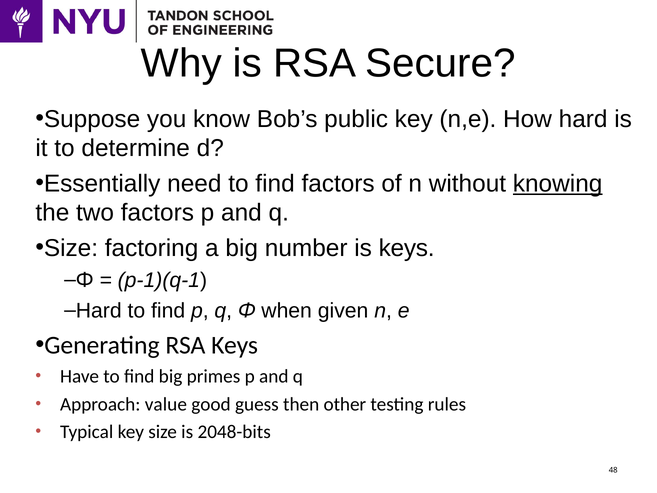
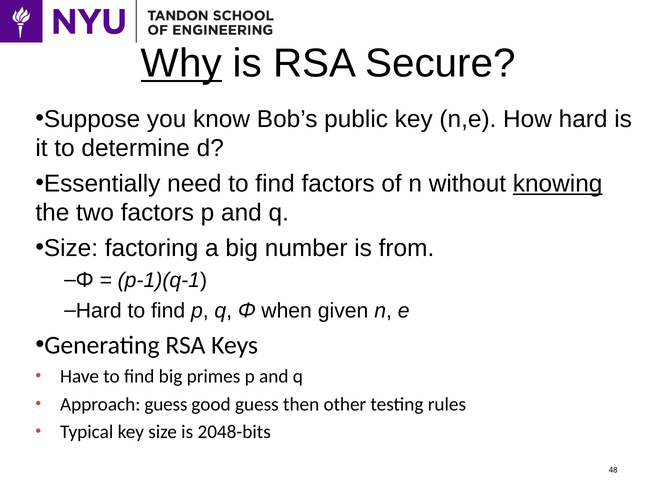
Why underline: none -> present (181, 64)
is keys: keys -> from (406, 248)
Approach value: value -> guess (166, 404)
